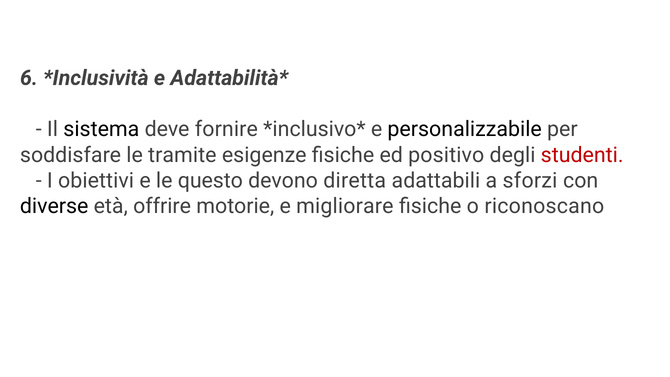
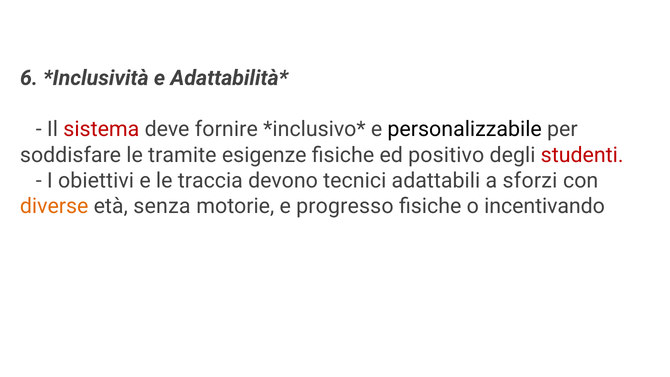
sistema colour: black -> red (101, 129)
questo: questo -> traccia (210, 181)
diretta: diretta -> tecnici (355, 181)
diverse colour: black -> orange (54, 206)
offrire: offrire -> senza (162, 206)
migliorare: migliorare -> progresso (345, 206)
riconoscano: riconoscano -> incentivando (545, 206)
